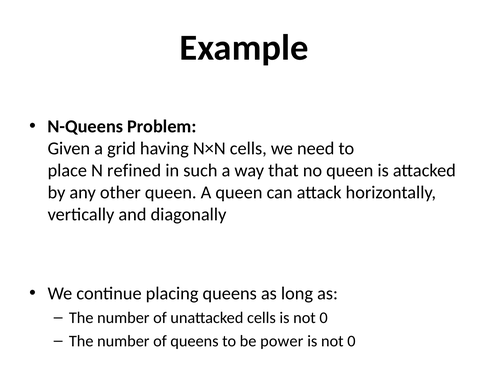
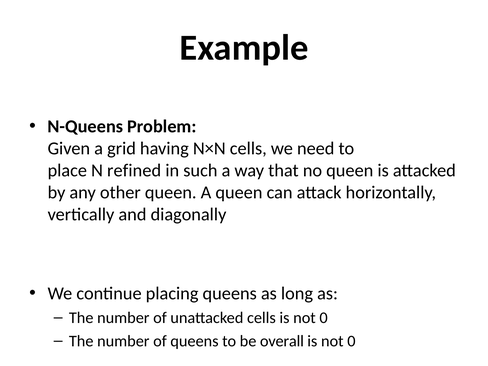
power: power -> overall (282, 341)
